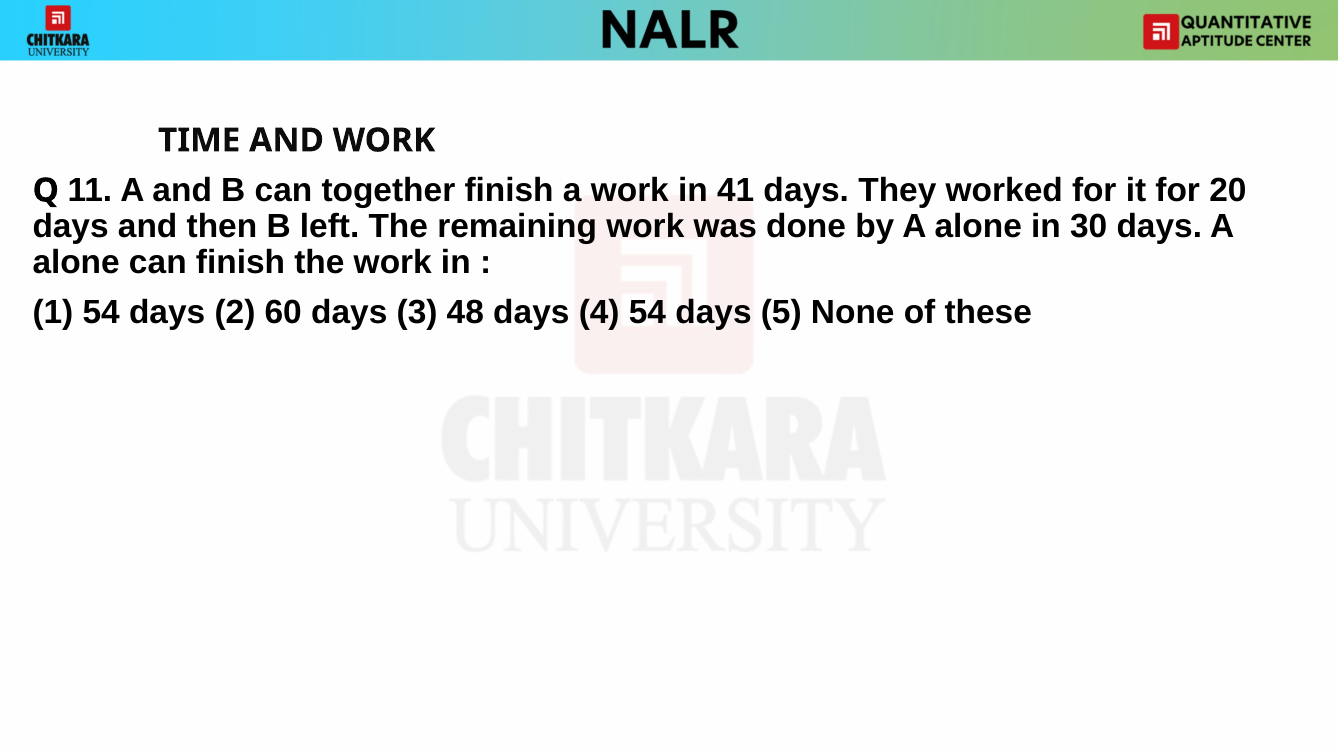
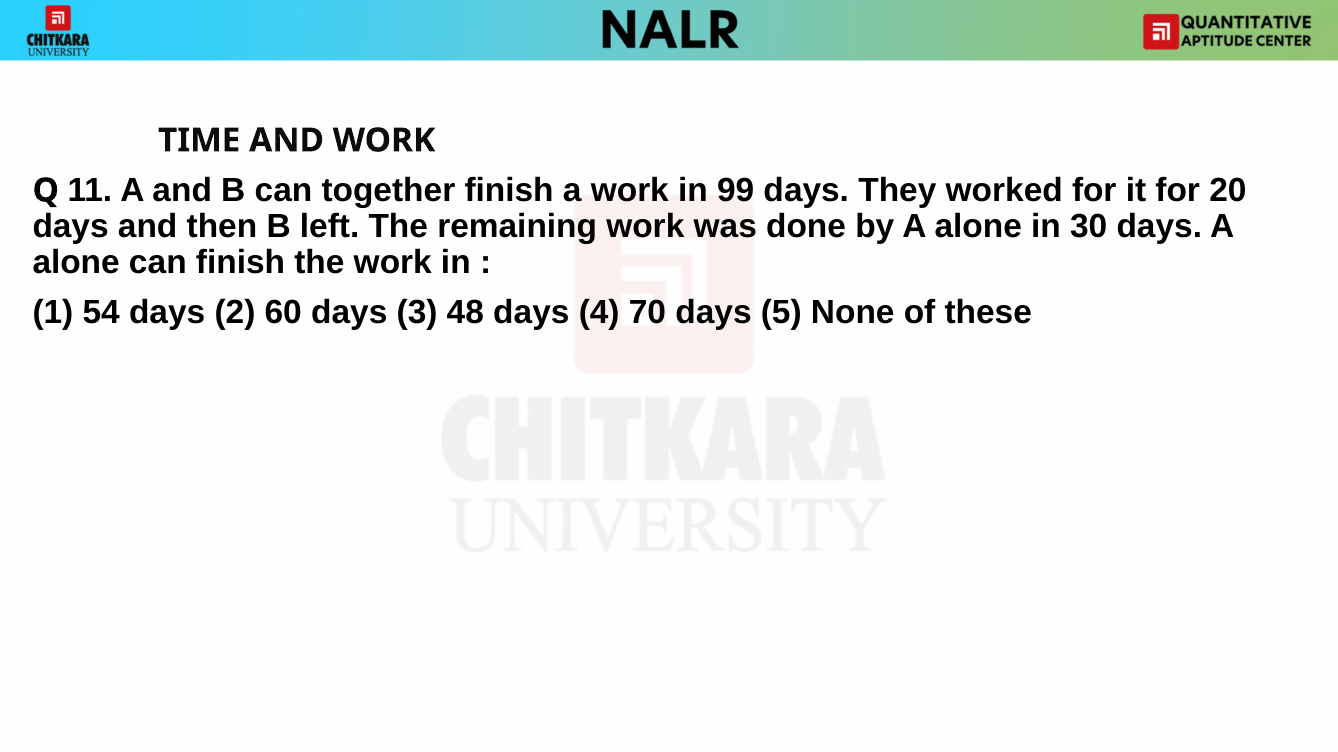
41: 41 -> 99 (736, 191)
4 54: 54 -> 70 (647, 313)
